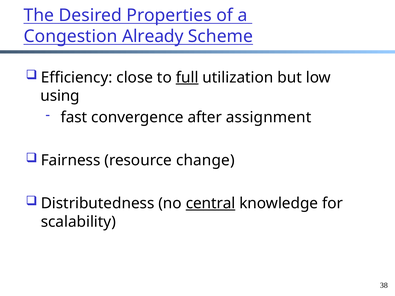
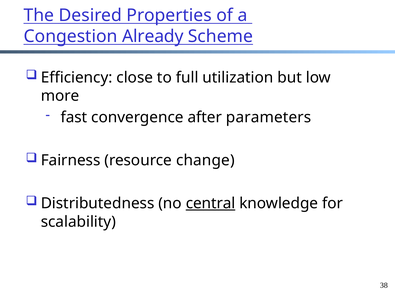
full underline: present -> none (187, 78)
using: using -> more (60, 96)
assignment: assignment -> parameters (269, 117)
